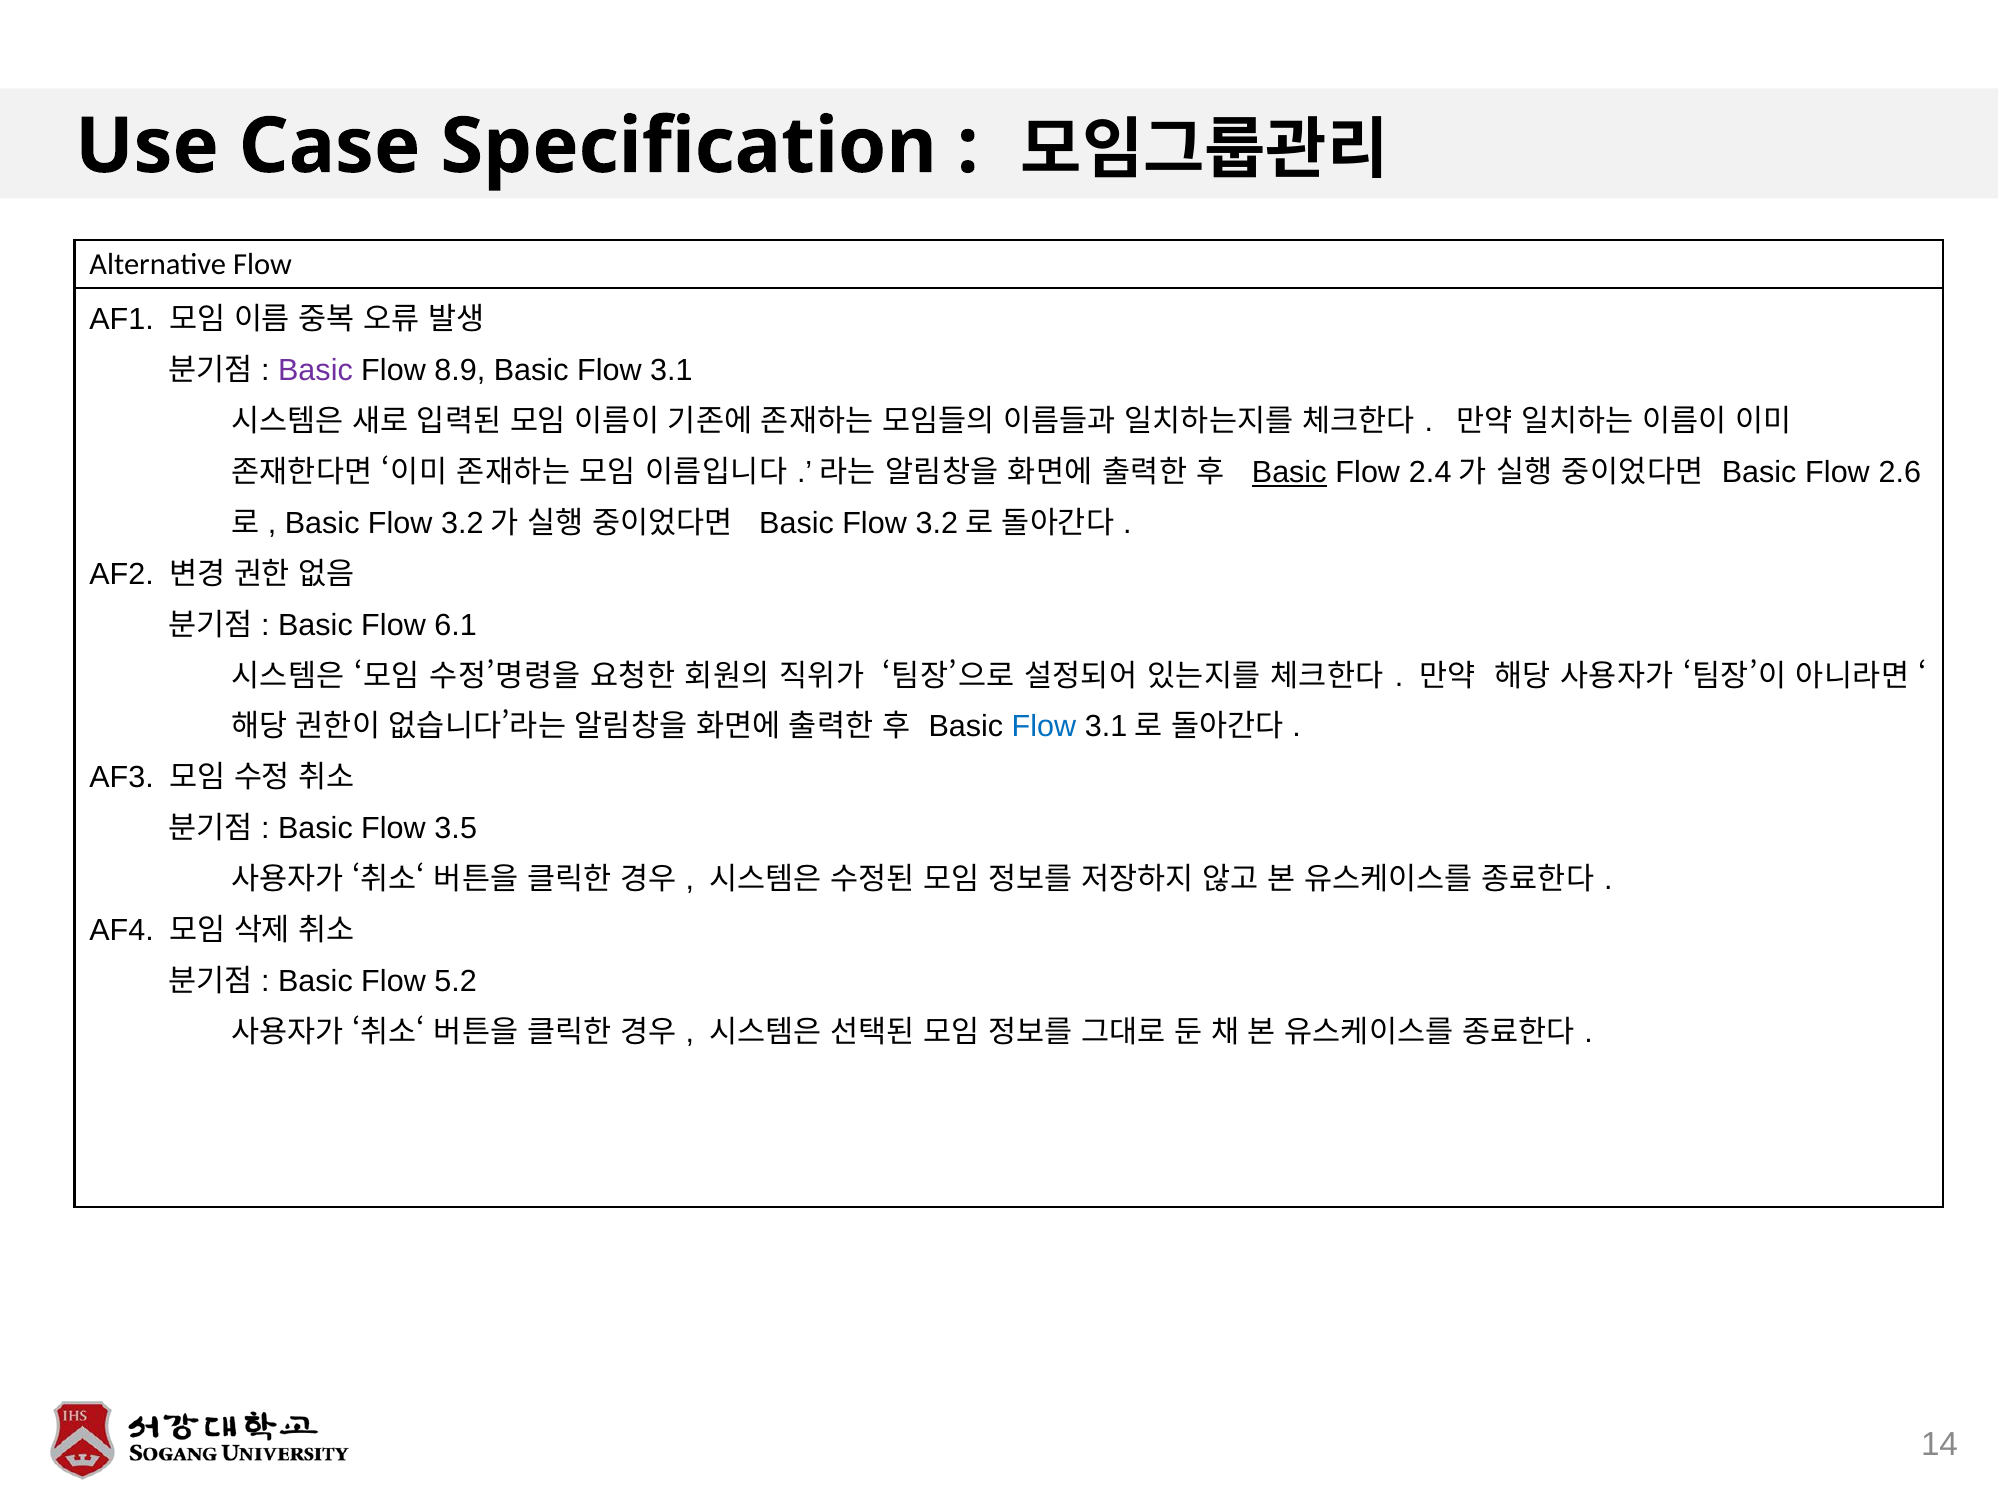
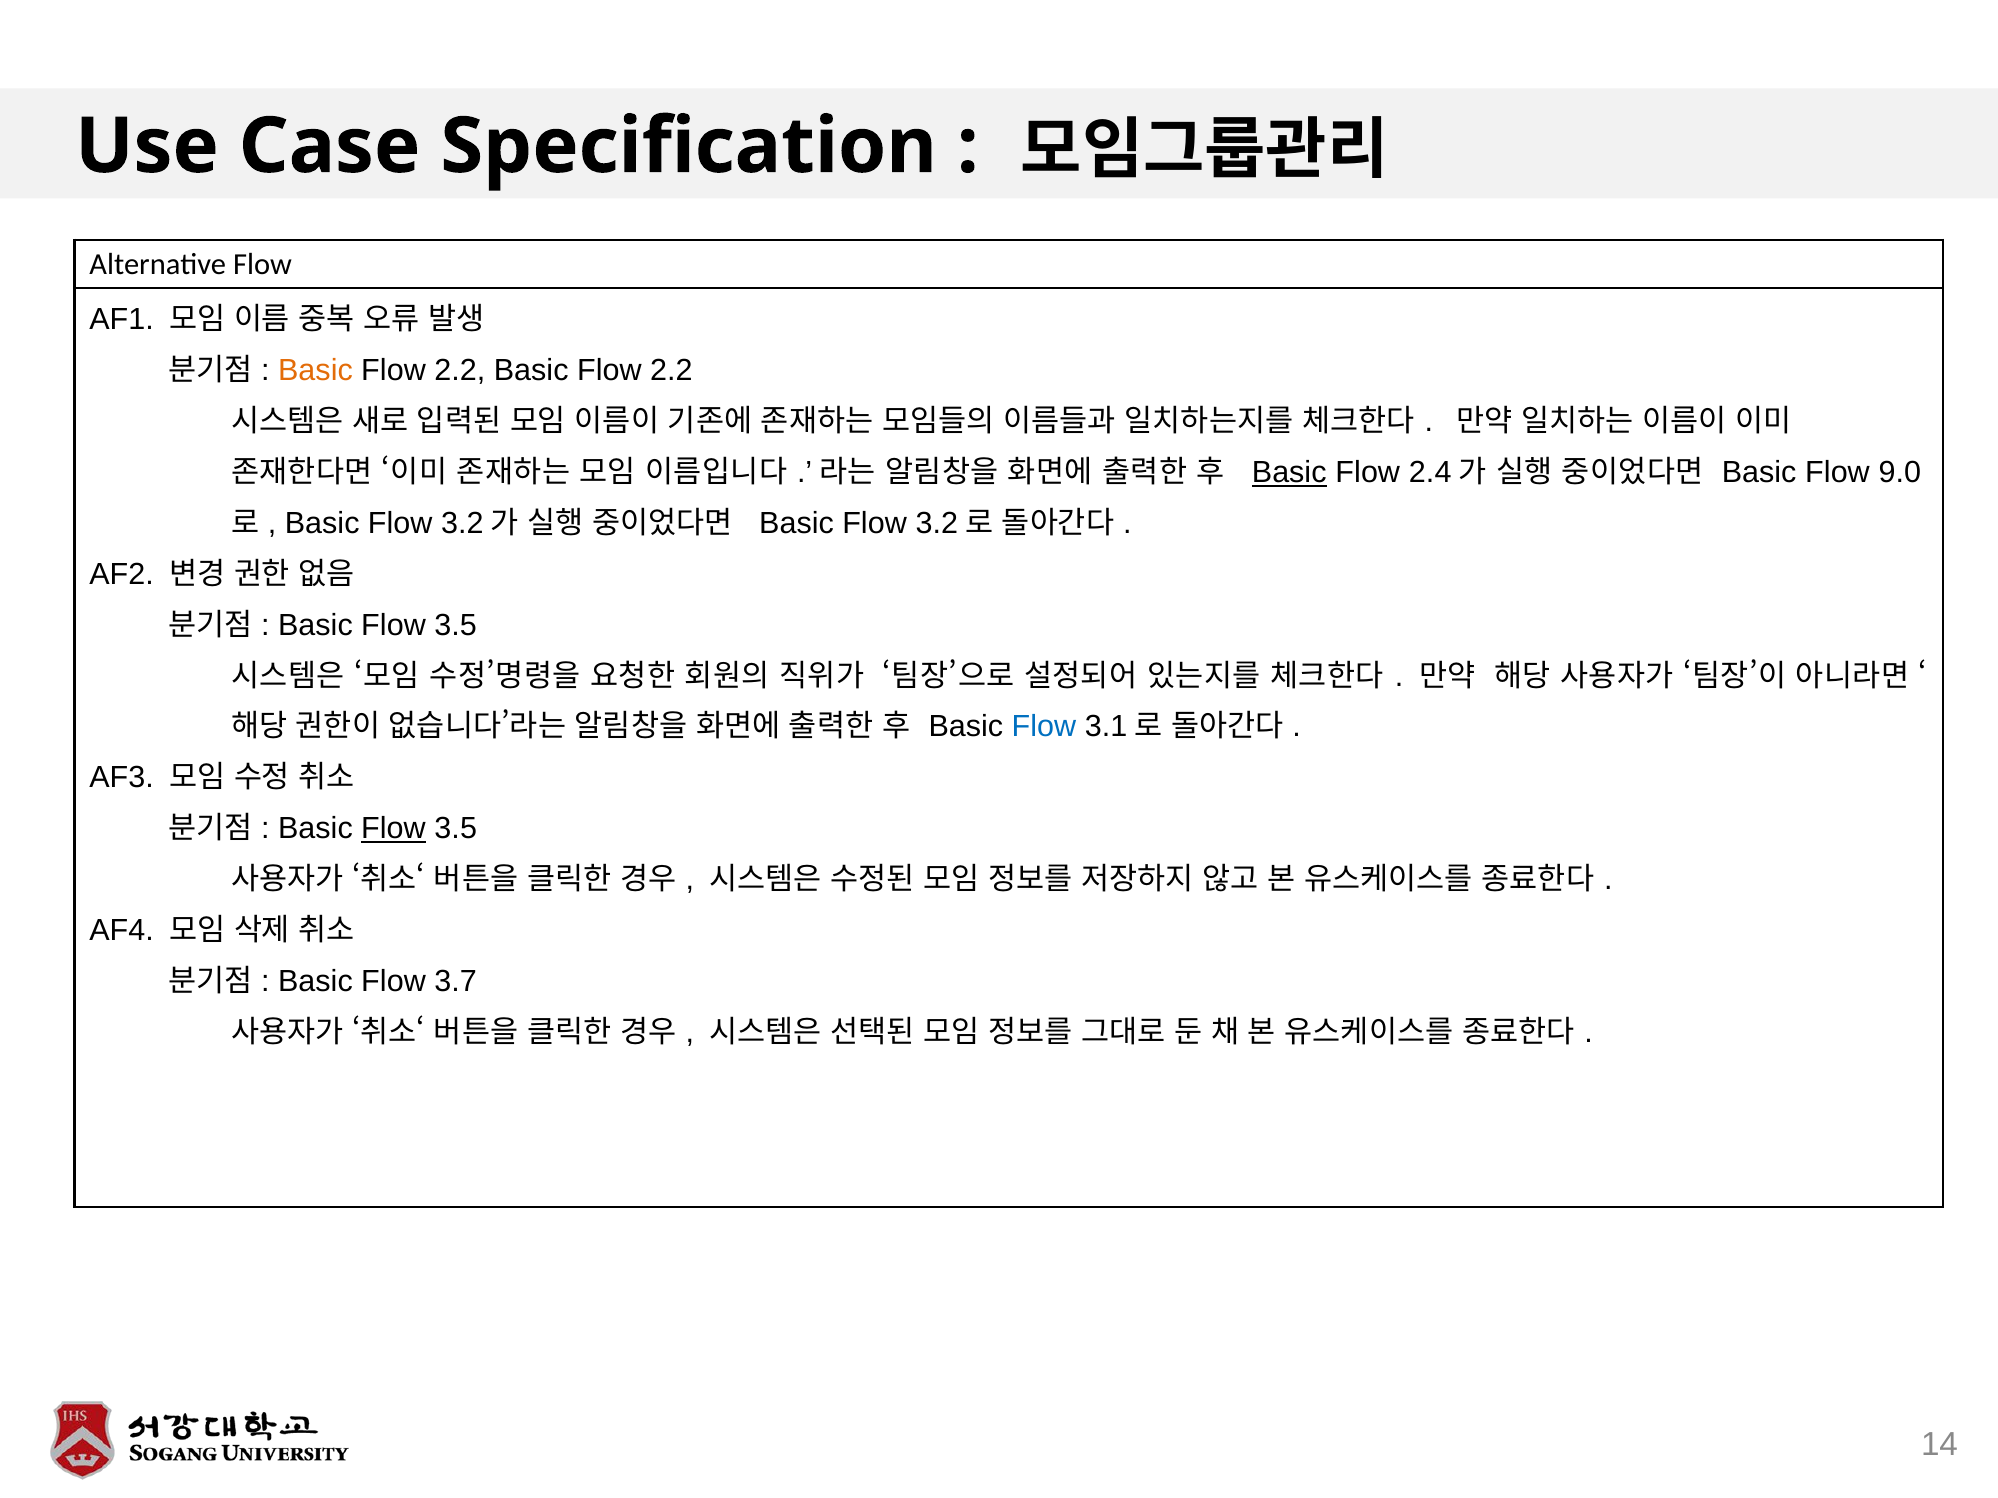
Basic colour: purple -> orange (315, 371)
8.9: 8.9 -> 2.2 (460, 371)
3.1: 3.1 -> 2.2 (671, 371)
2.6: 2.6 -> 9.0 (1900, 473)
6.1: 6.1 -> 3.5 (456, 625)
Flow underline: none -> present (393, 829)
5.2: 5.2 -> 3.7 (456, 982)
